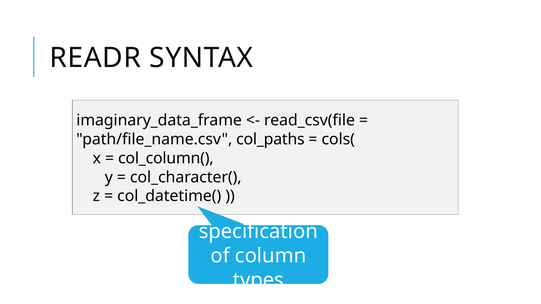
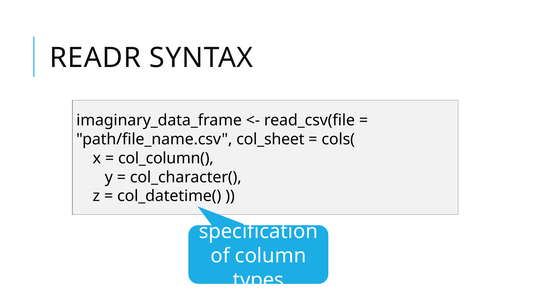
col_paths: col_paths -> col_sheet (270, 139)
